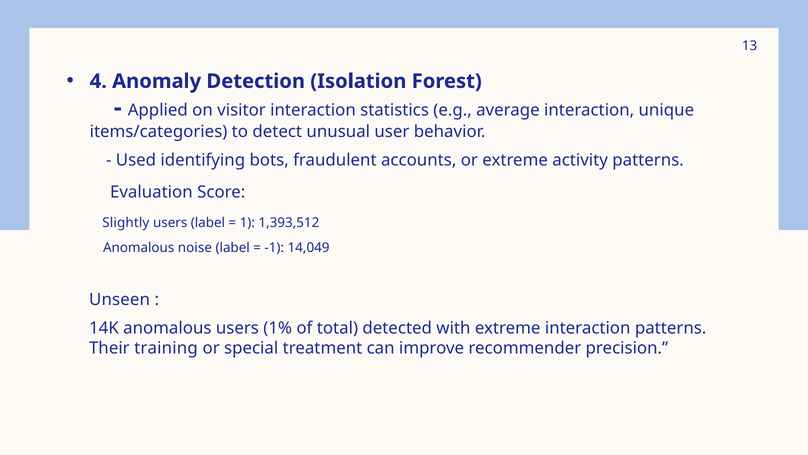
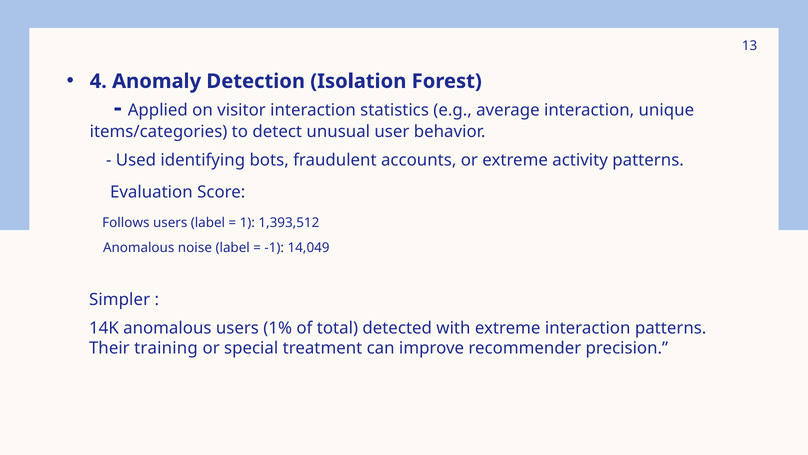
Slightly: Slightly -> Follows (126, 222)
Unseen: Unseen -> Simpler (120, 299)
